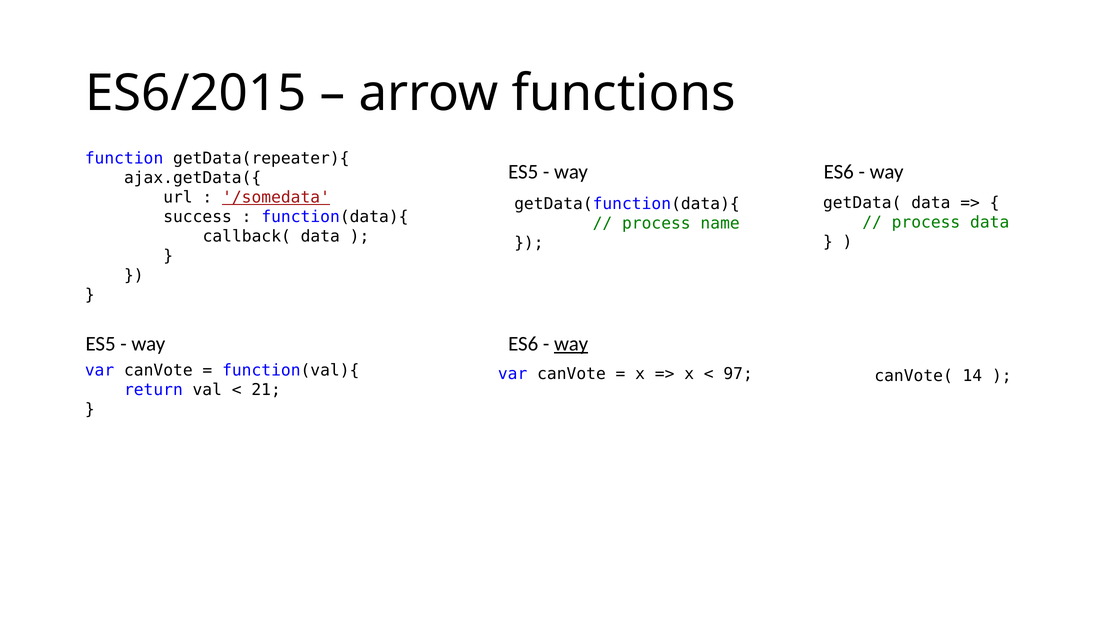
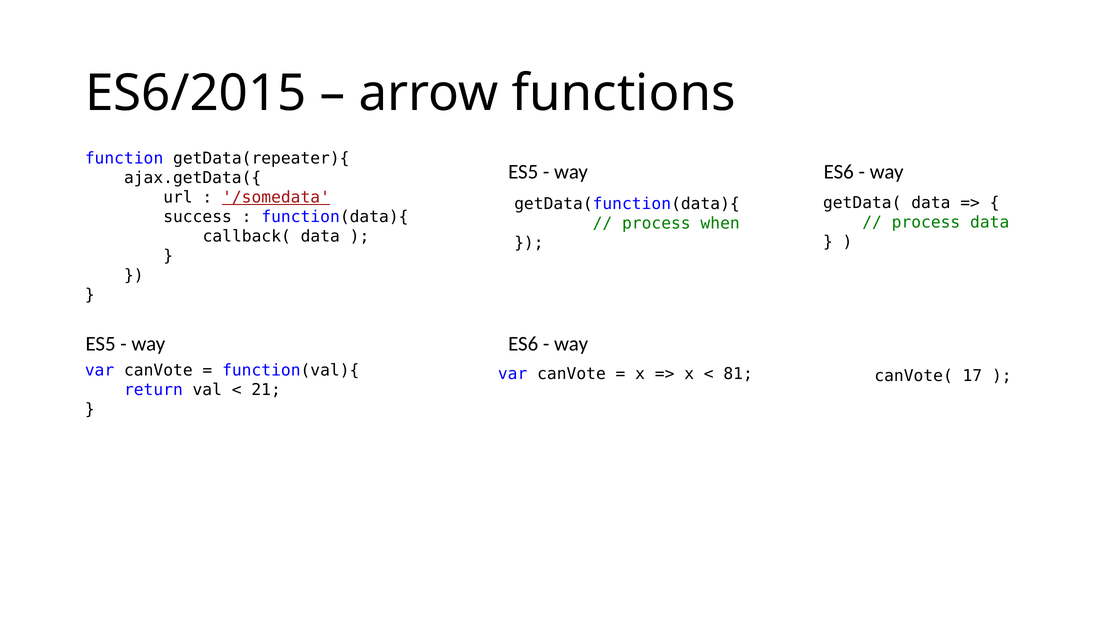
name: name -> when (720, 224)
way underline: present -> none (571, 344)
97: 97 -> 81 (738, 374)
14: 14 -> 17 (972, 376)
